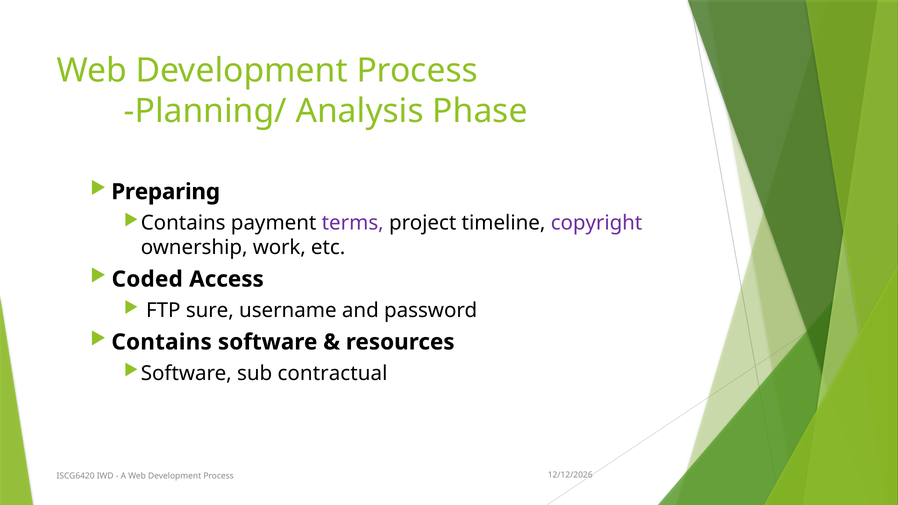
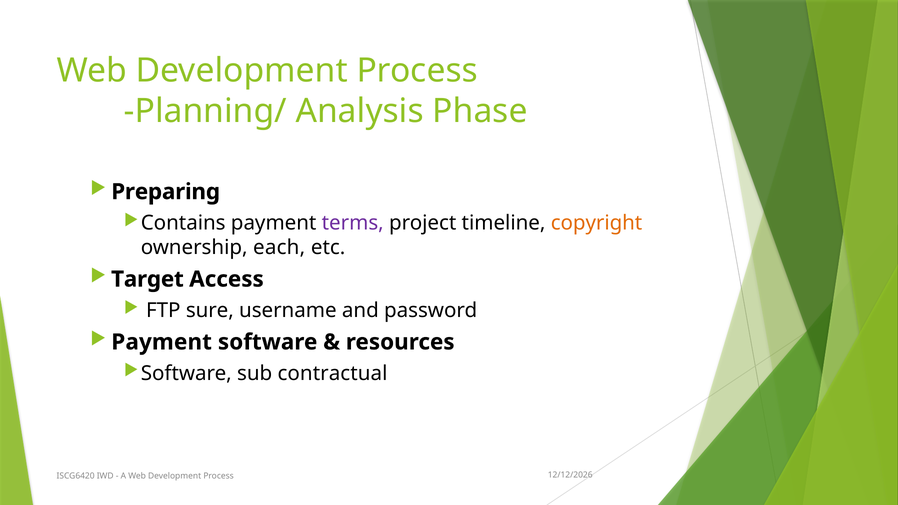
copyright colour: purple -> orange (597, 223)
work: work -> each (279, 248)
Coded: Coded -> Target (147, 279)
Contains: Contains -> Payment (162, 342)
